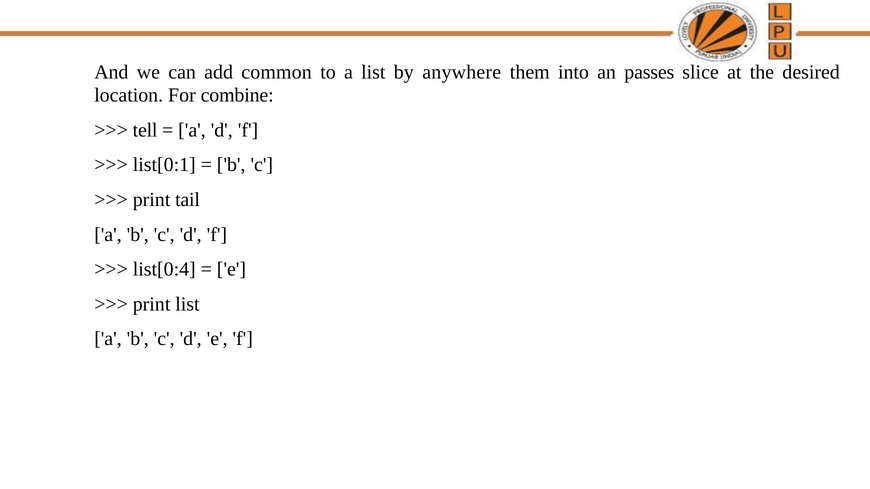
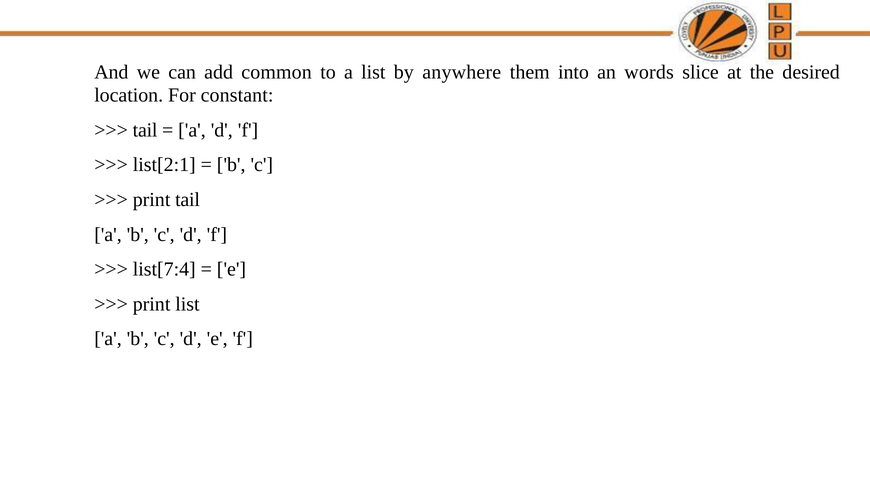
passes: passes -> words (649, 72)
combine: combine -> constant (237, 95)
tell: tell -> tail (145, 130)
list[0:1: list[0:1 -> list[2:1 (164, 165)
list[0:4: list[0:4 -> list[7:4 (164, 269)
